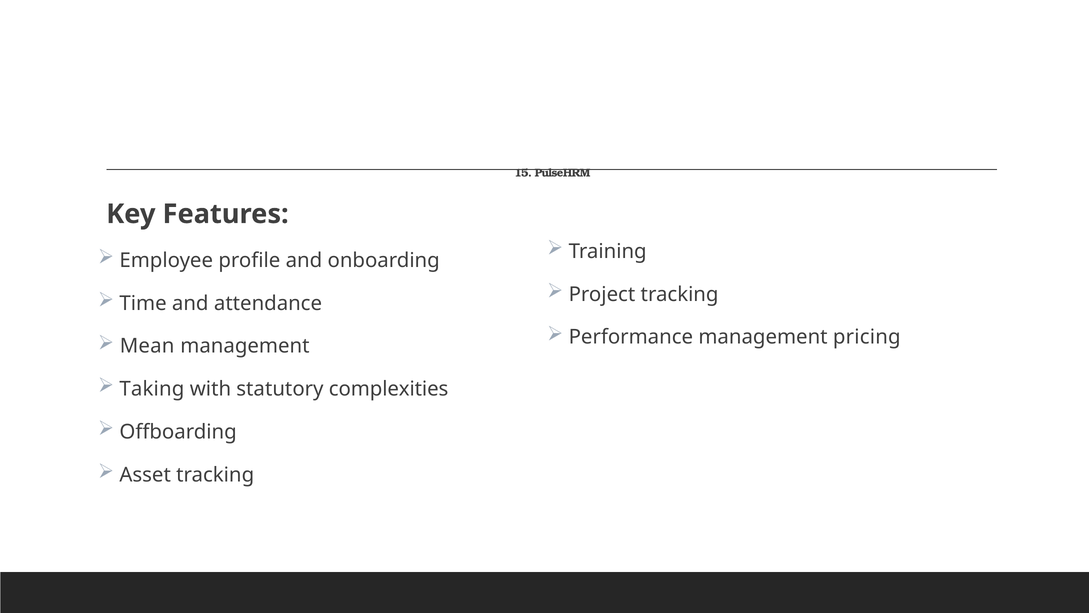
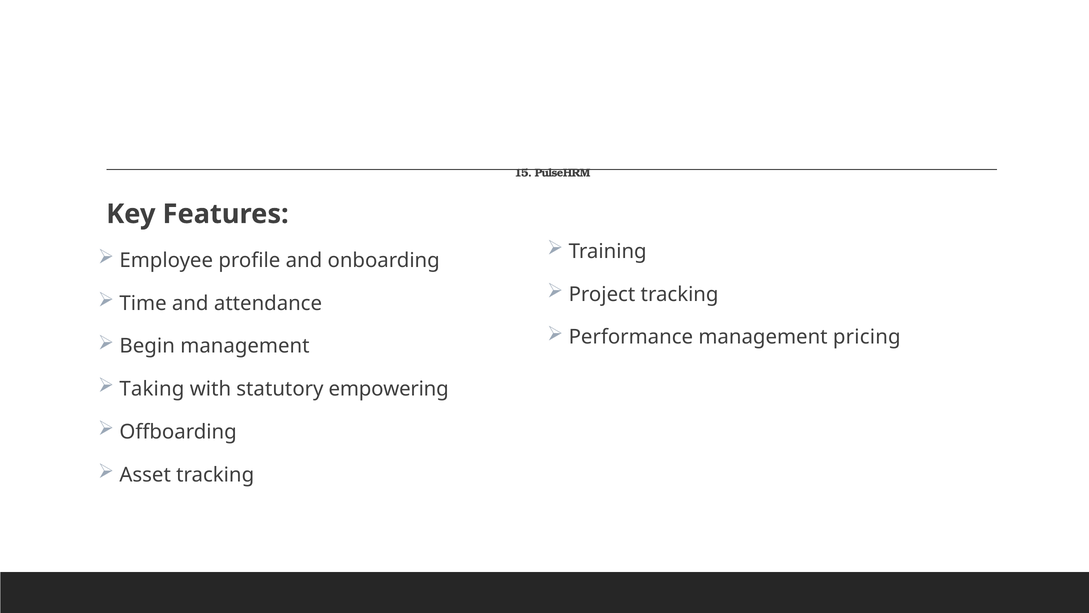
Mean: Mean -> Begin (147, 346)
complexities: complexities -> empowering (389, 389)
